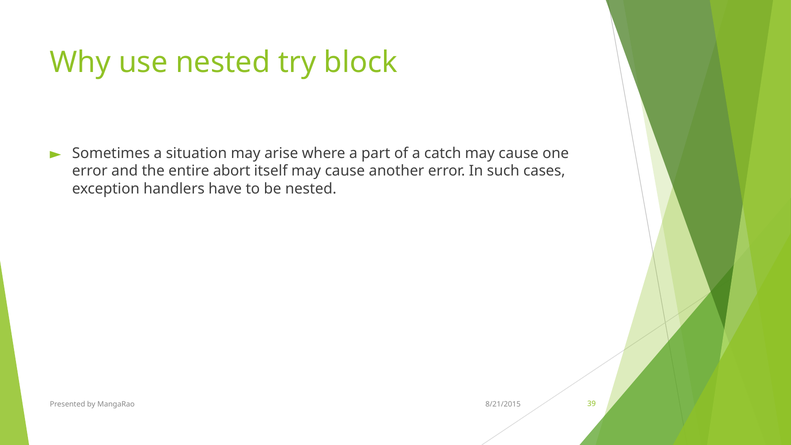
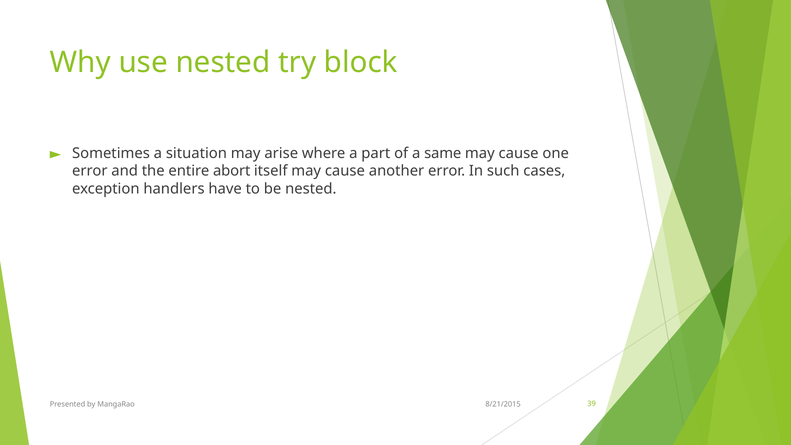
catch: catch -> same (443, 153)
